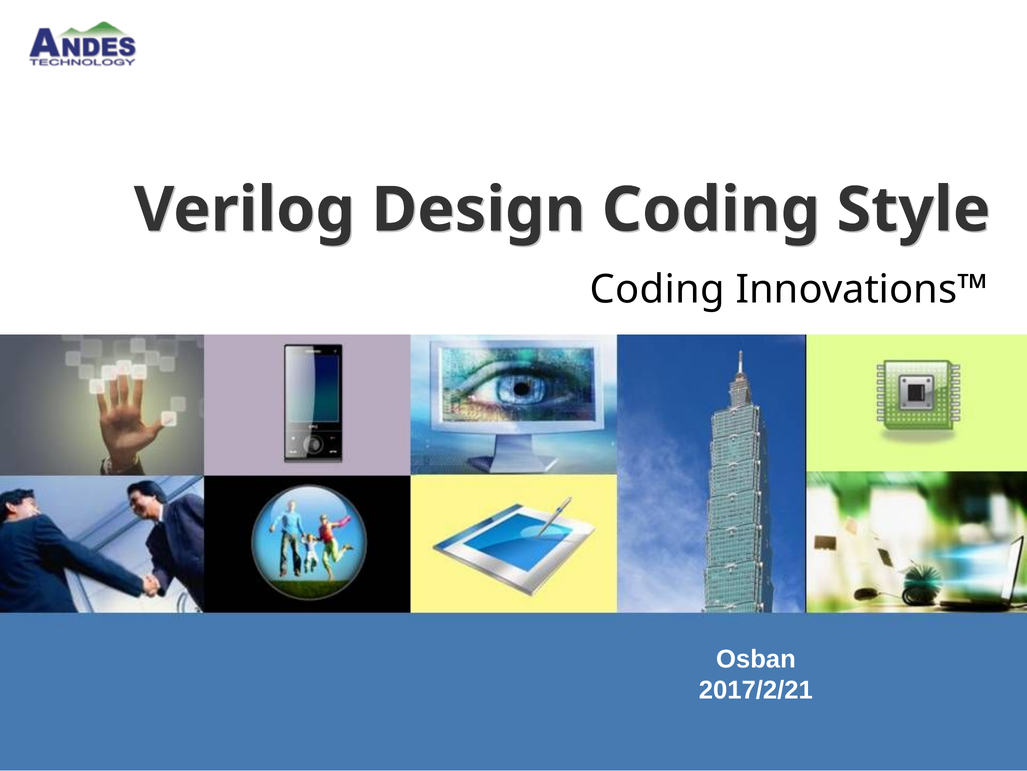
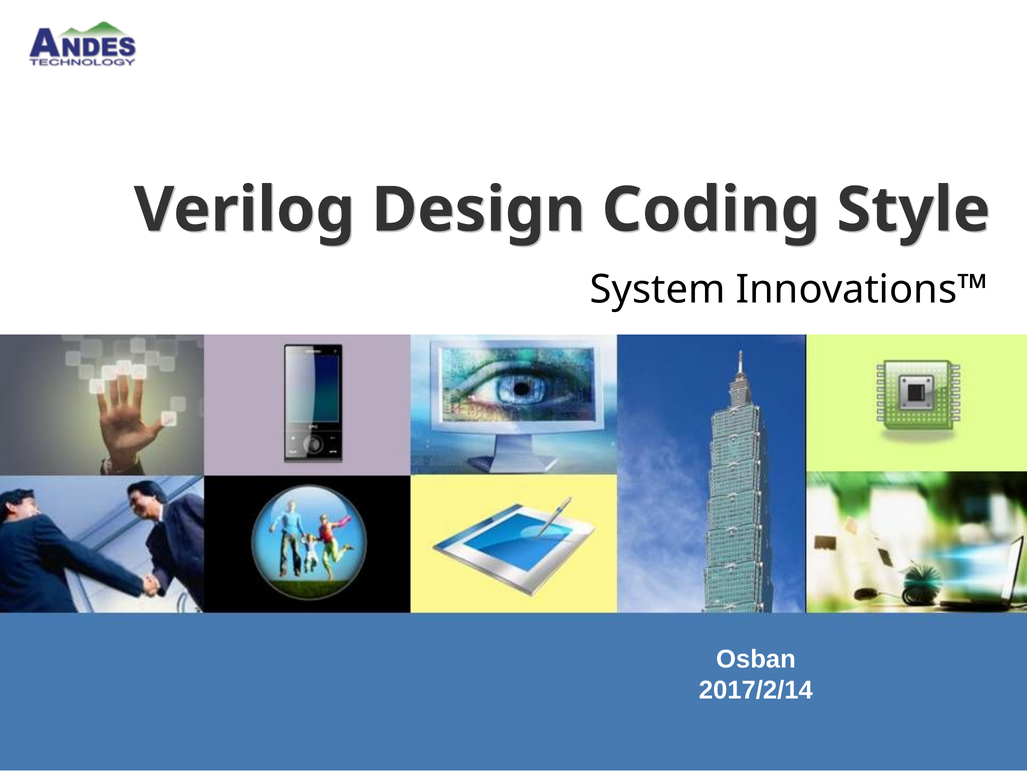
Coding: Coding -> System (658, 289)
2017/2/21: 2017/2/21 -> 2017/2/14 (756, 690)
